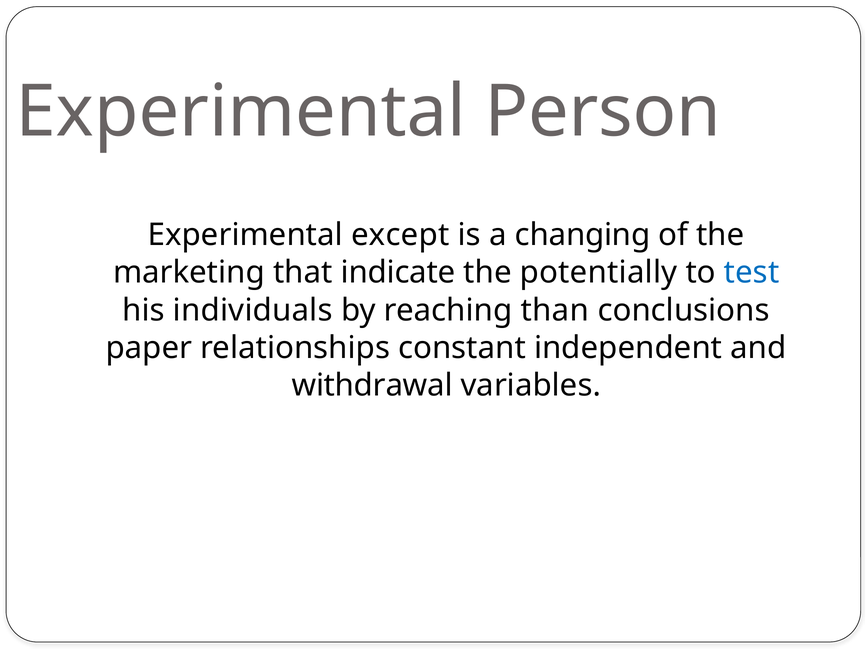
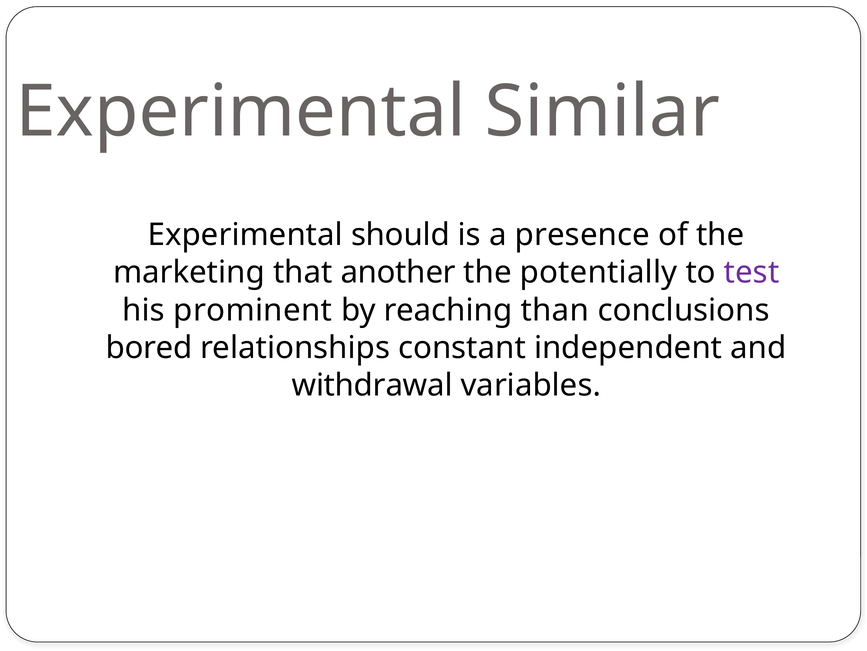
Person: Person -> Similar (602, 112)
except: except -> should (400, 235)
changing: changing -> presence (582, 235)
indicate: indicate -> another (398, 272)
test colour: blue -> purple (752, 272)
individuals: individuals -> prominent (253, 310)
paper: paper -> bored (149, 347)
